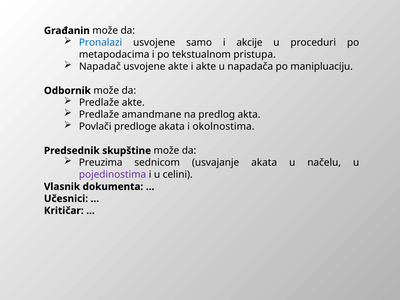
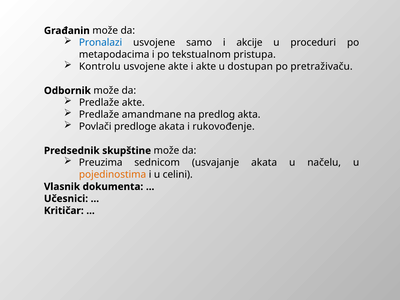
Napadač: Napadač -> Kontrolu (100, 67)
napadača: napadača -> dostupan (250, 67)
manipluaciju: manipluaciju -> pretraživaču (322, 67)
okolnostima: okolnostima -> rukovođenje (224, 127)
pojedinostima colour: purple -> orange (113, 175)
